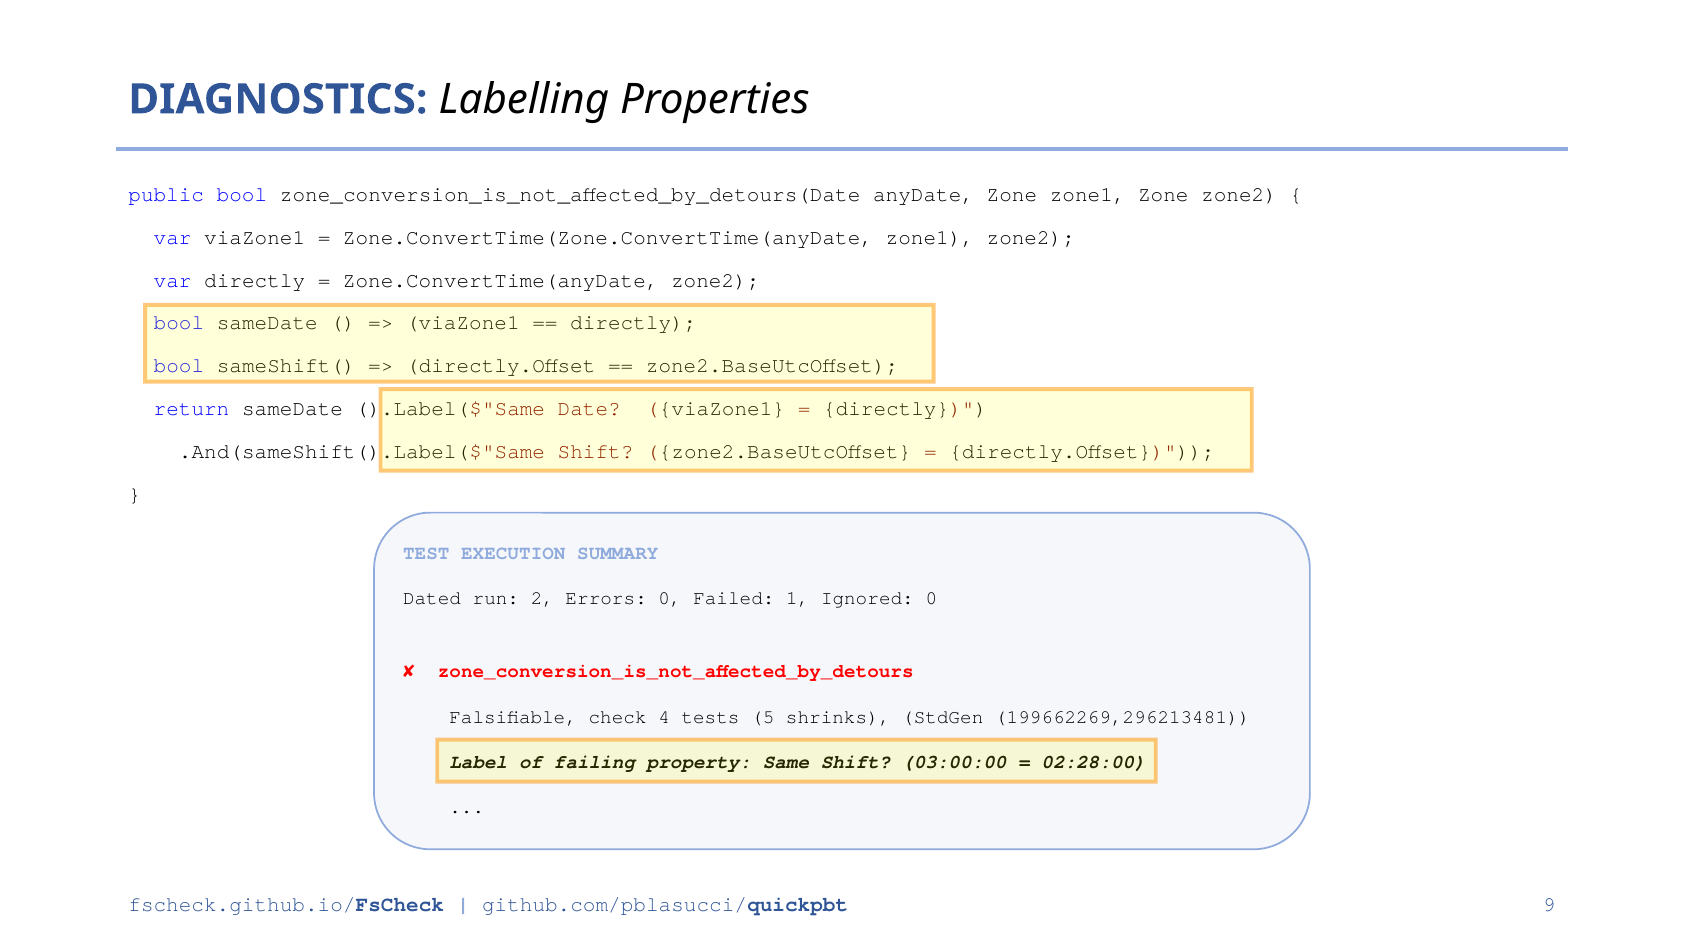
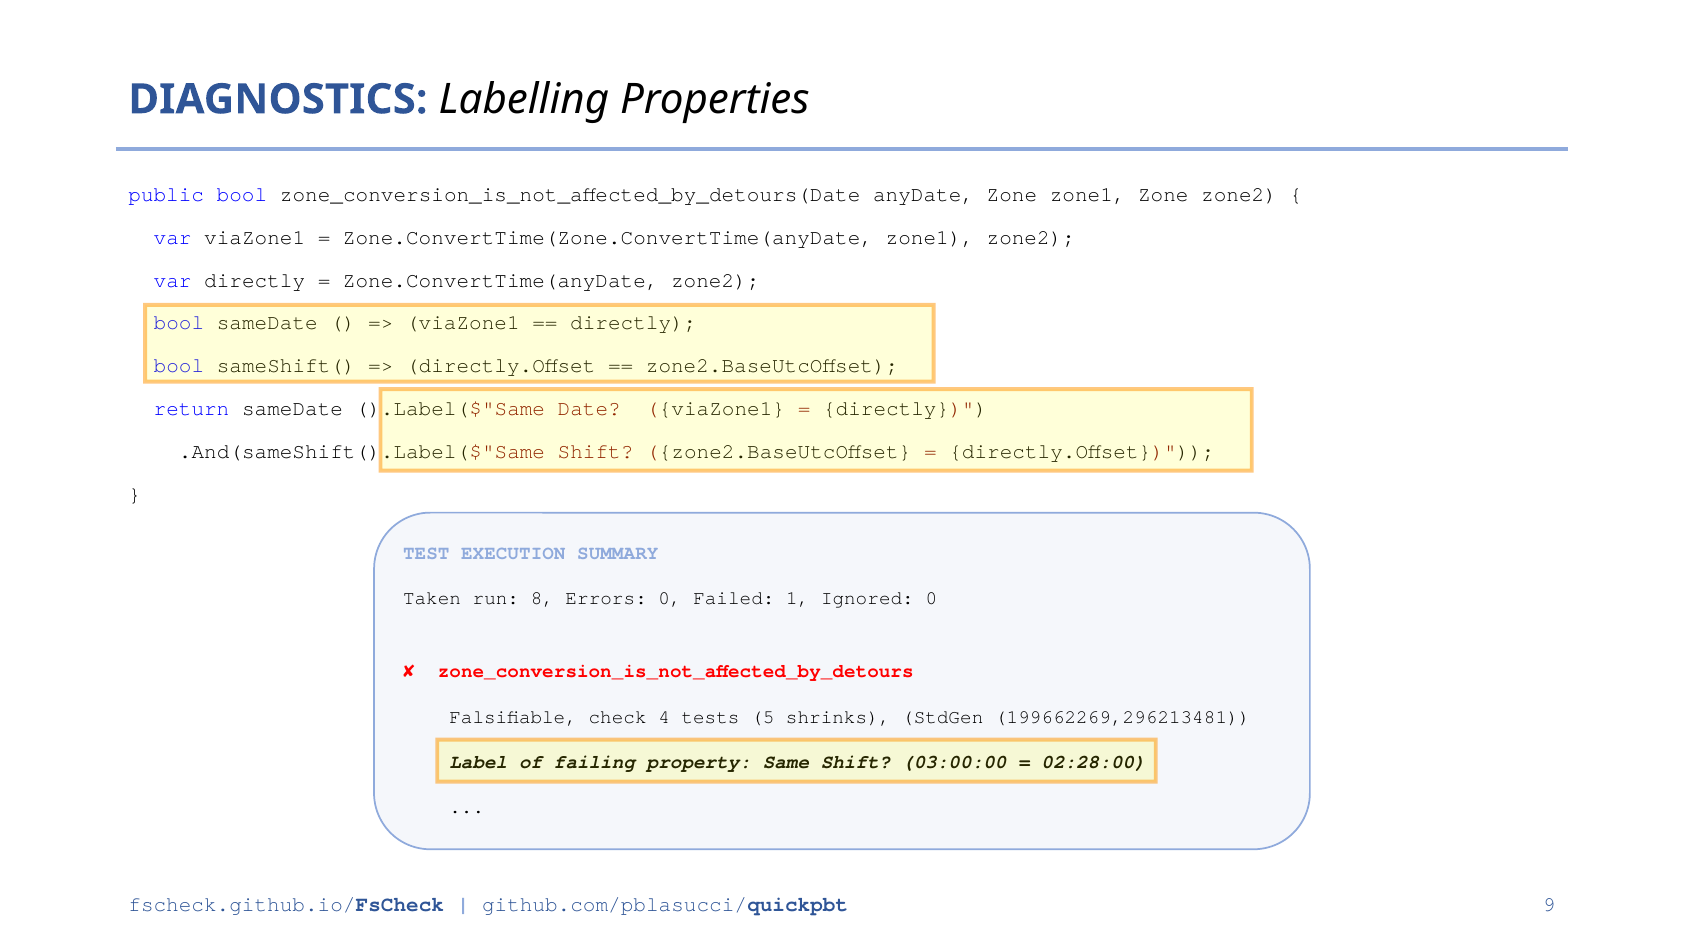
Dated: Dated -> Taken (432, 598)
2: 2 -> 8 (542, 598)
